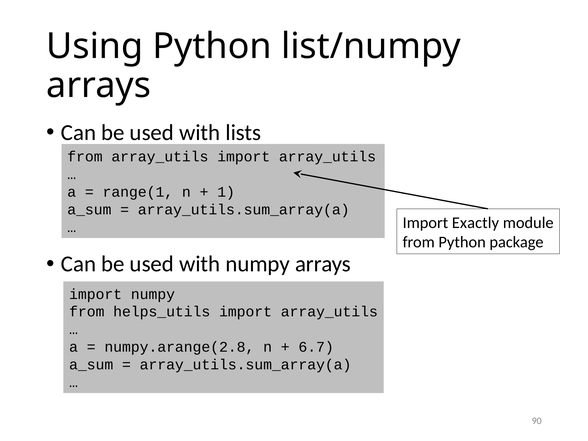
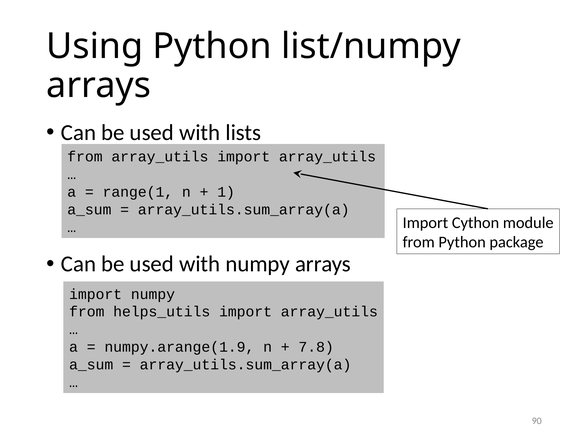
Exactly: Exactly -> Cython (476, 223)
numpy.arange(2.8: numpy.arange(2.8 -> numpy.arange(1.9 (179, 347)
6.7: 6.7 -> 7.8 (316, 347)
